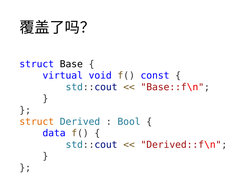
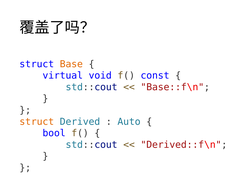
Base colour: black -> orange (71, 64)
Bool: Bool -> Auto (129, 122)
data: data -> bool (54, 133)
